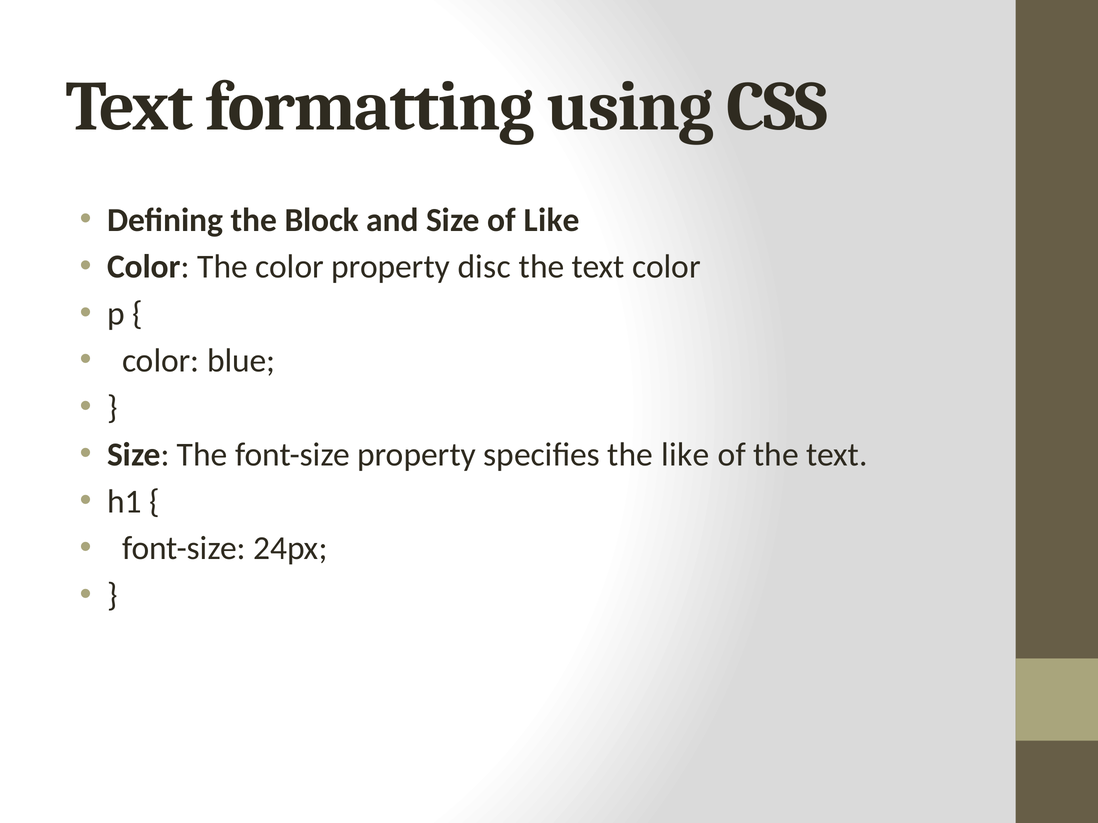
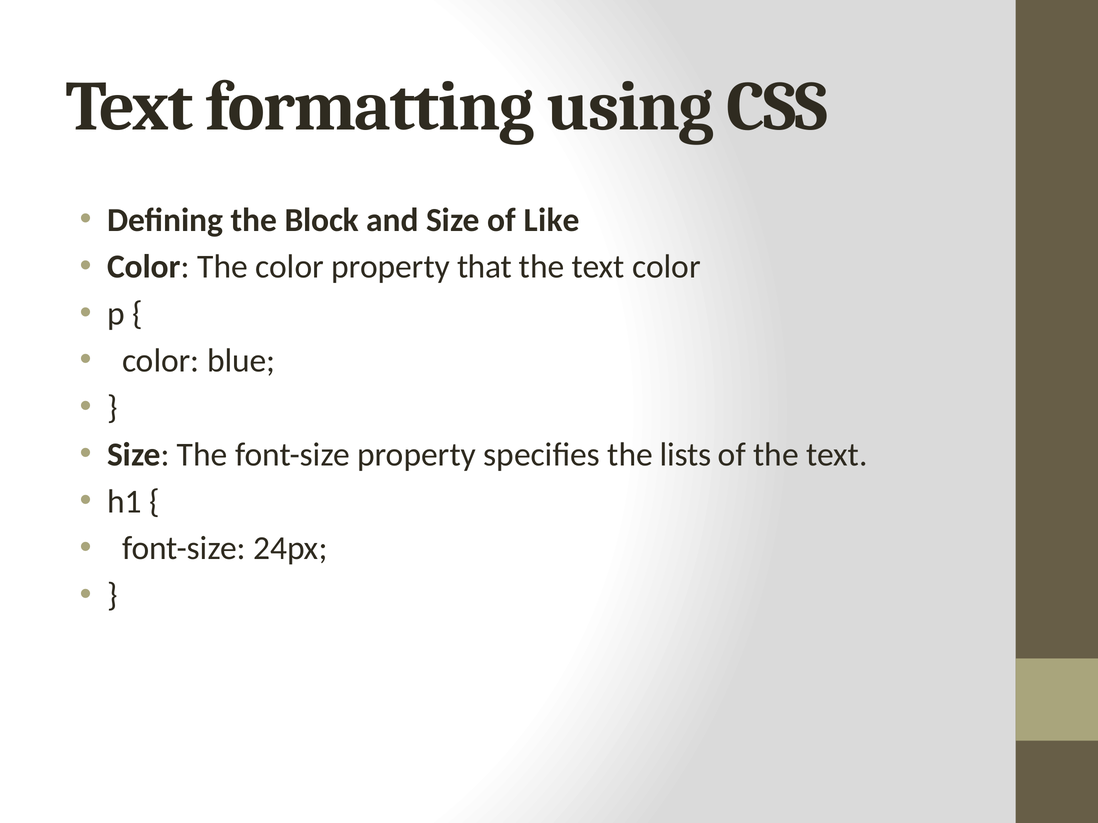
disc: disc -> that (485, 267)
the like: like -> lists (686, 455)
